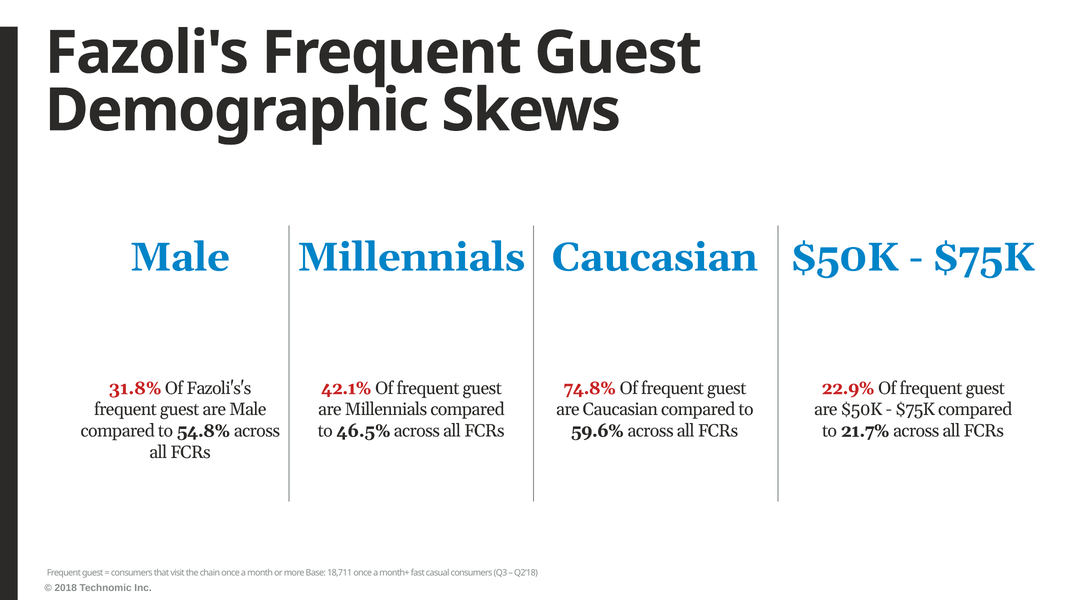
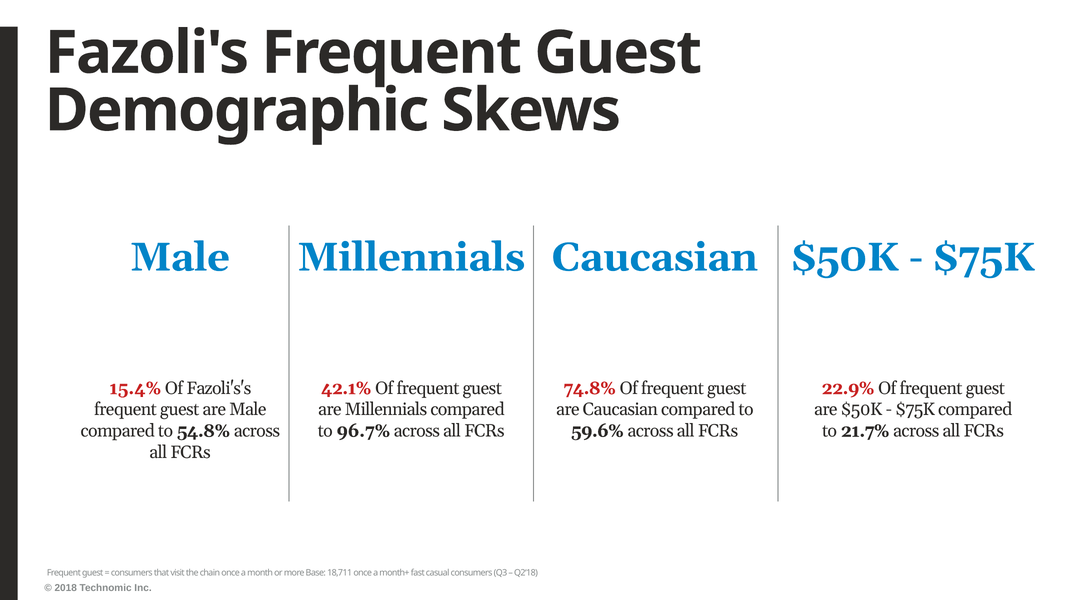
31.8%: 31.8% -> 15.4% (135, 388)
46.5%: 46.5% -> 96.7% (363, 431)
